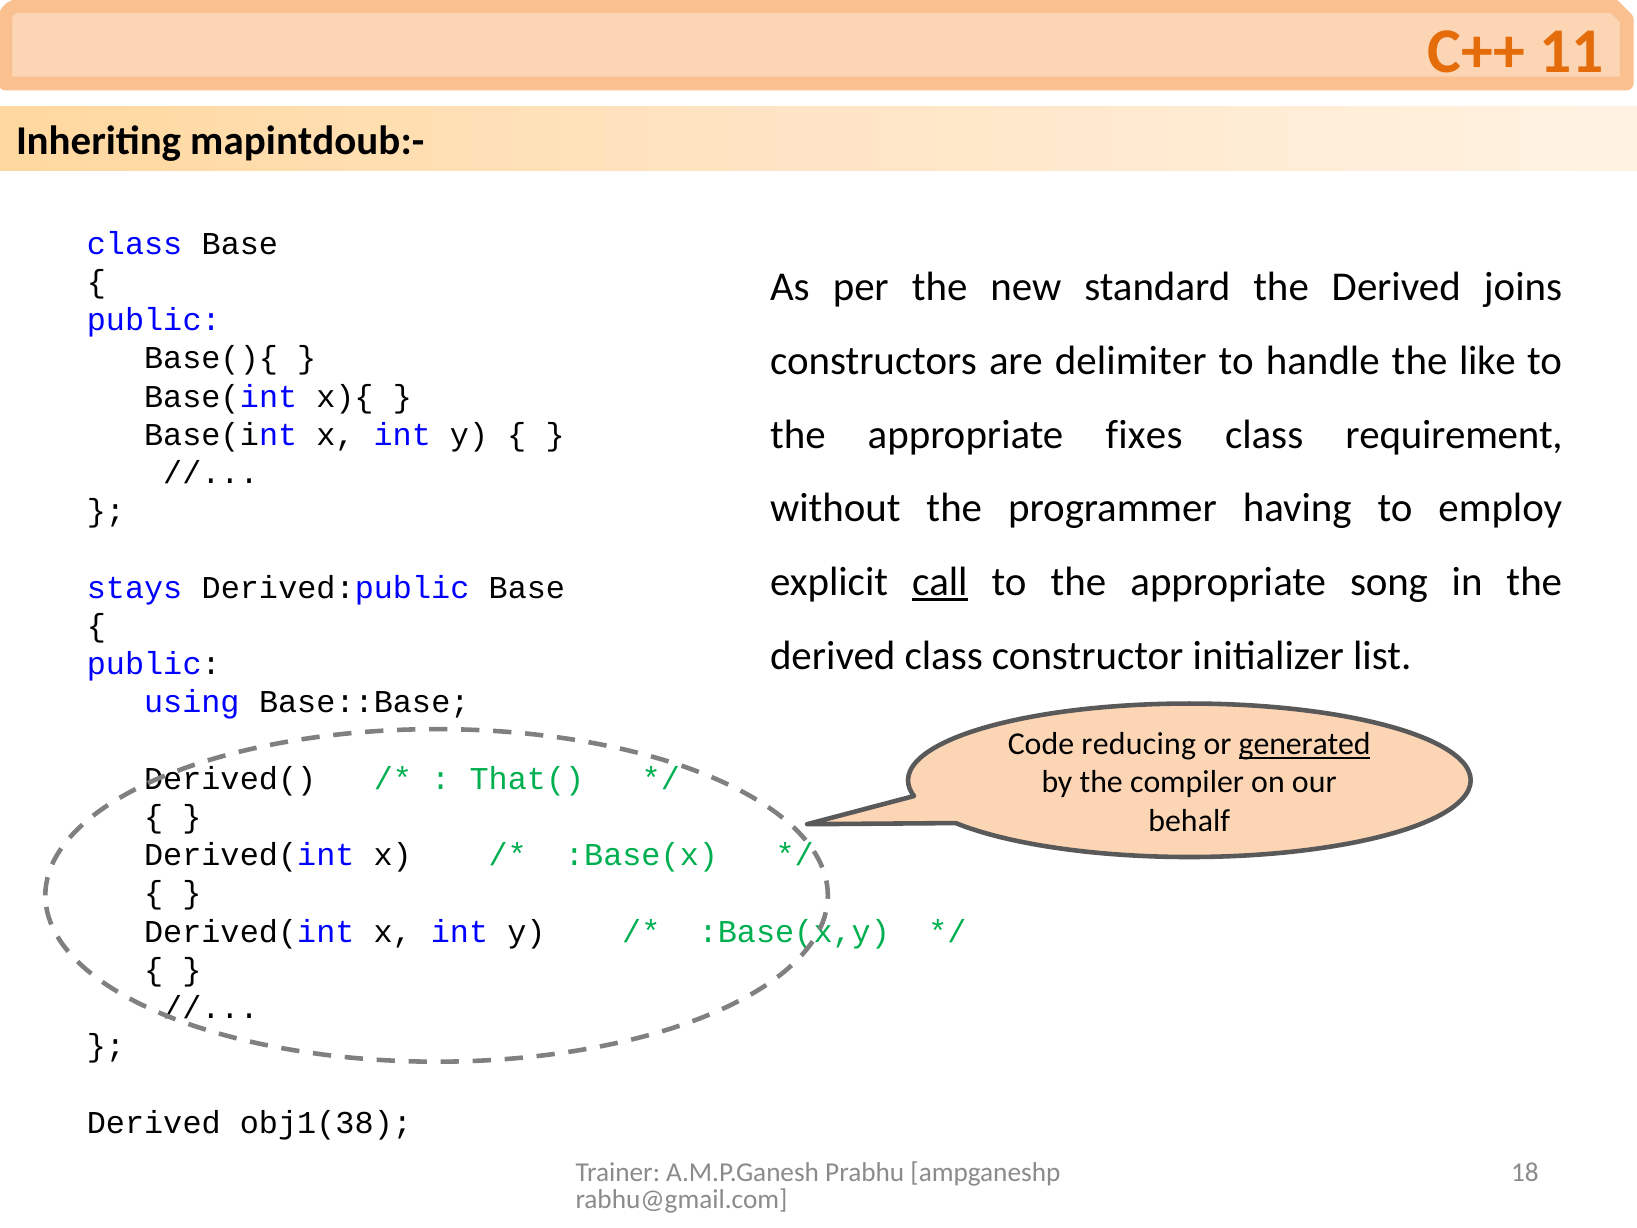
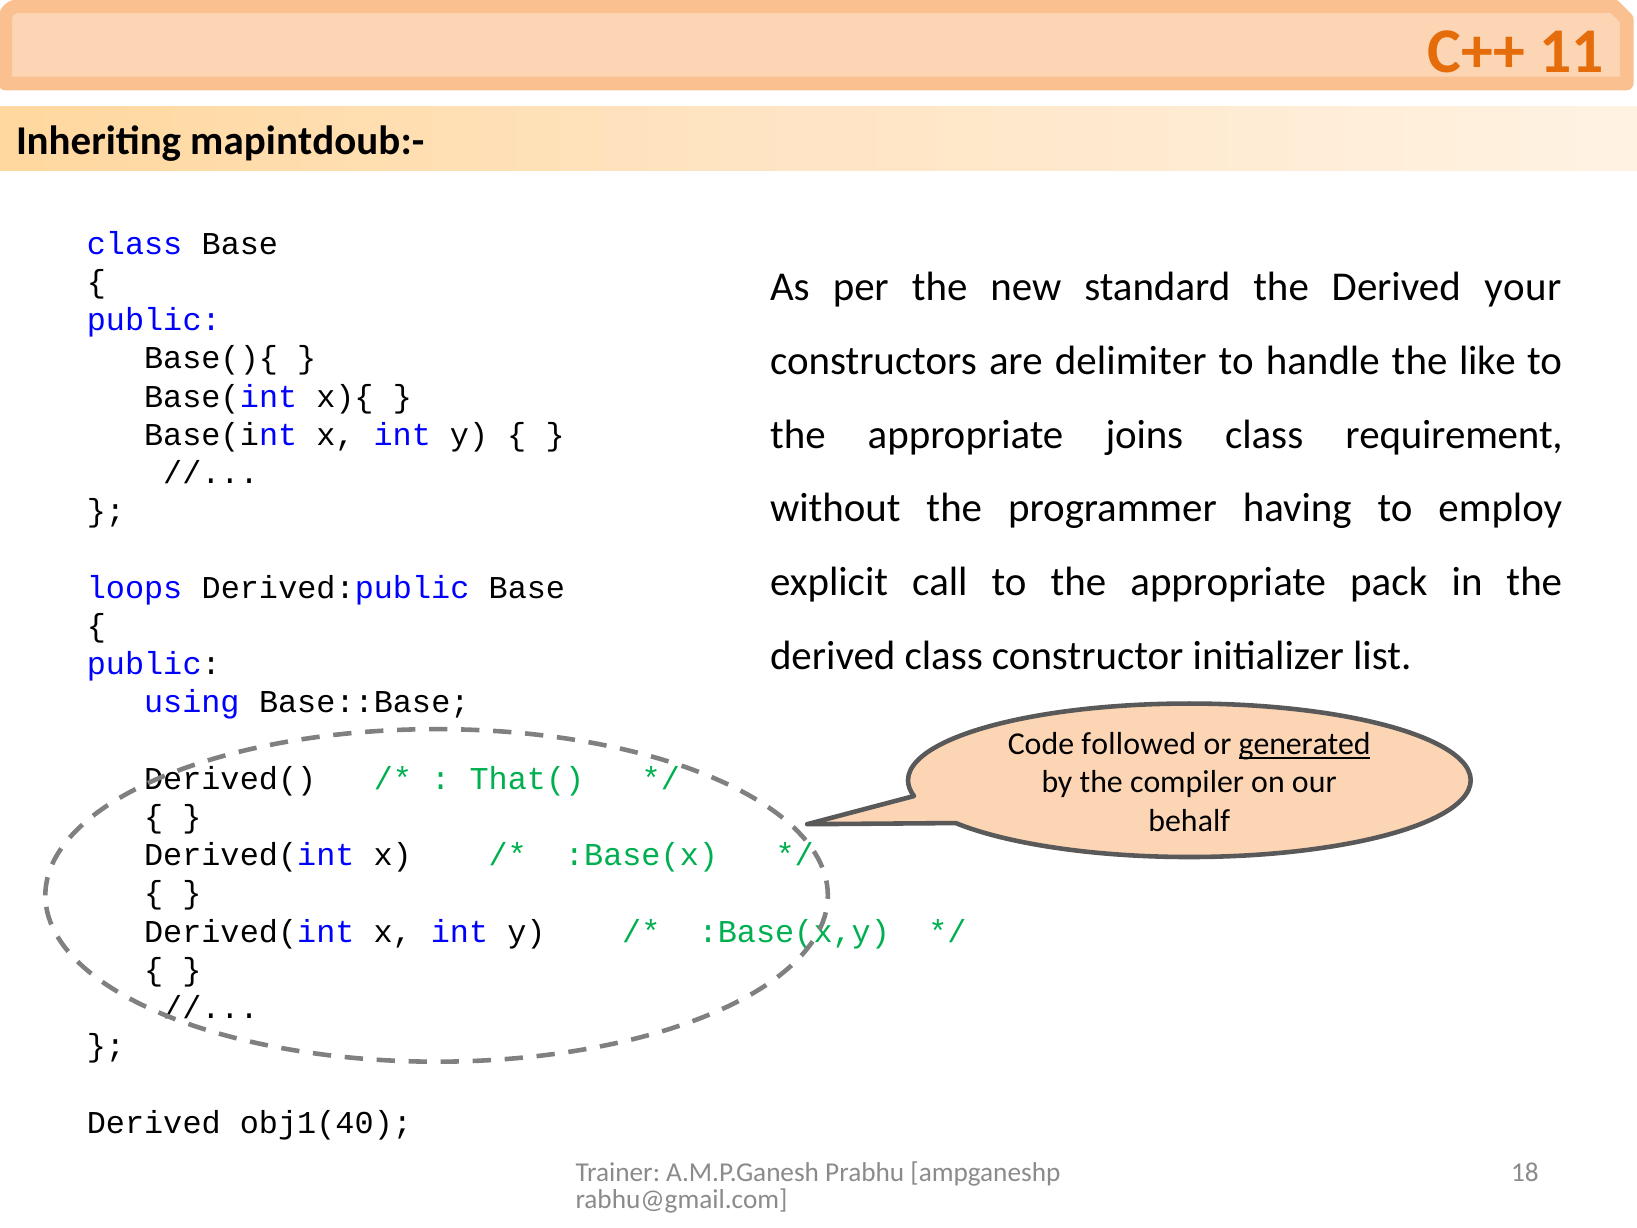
joins: joins -> your (1523, 287)
fixes: fixes -> joins (1144, 434)
call underline: present -> none (940, 582)
song: song -> pack (1389, 582)
stays: stays -> loops (135, 588)
reducing: reducing -> followed (1139, 744)
obj1(38: obj1(38 -> obj1(40 (326, 1123)
